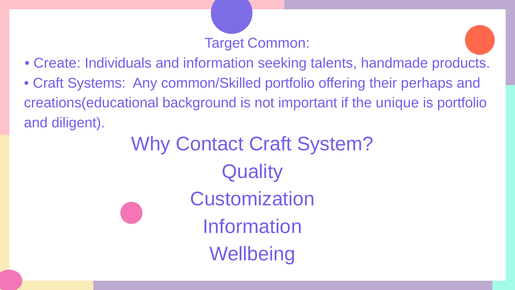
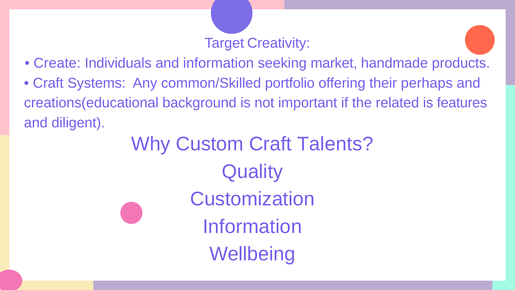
Common: Common -> Creativity (279, 43)
talents: talents -> market (334, 63)
unique: unique -> related (397, 103)
is portfolio: portfolio -> features (462, 103)
Contact: Contact -> Custom (210, 144)
System: System -> Talents (335, 144)
